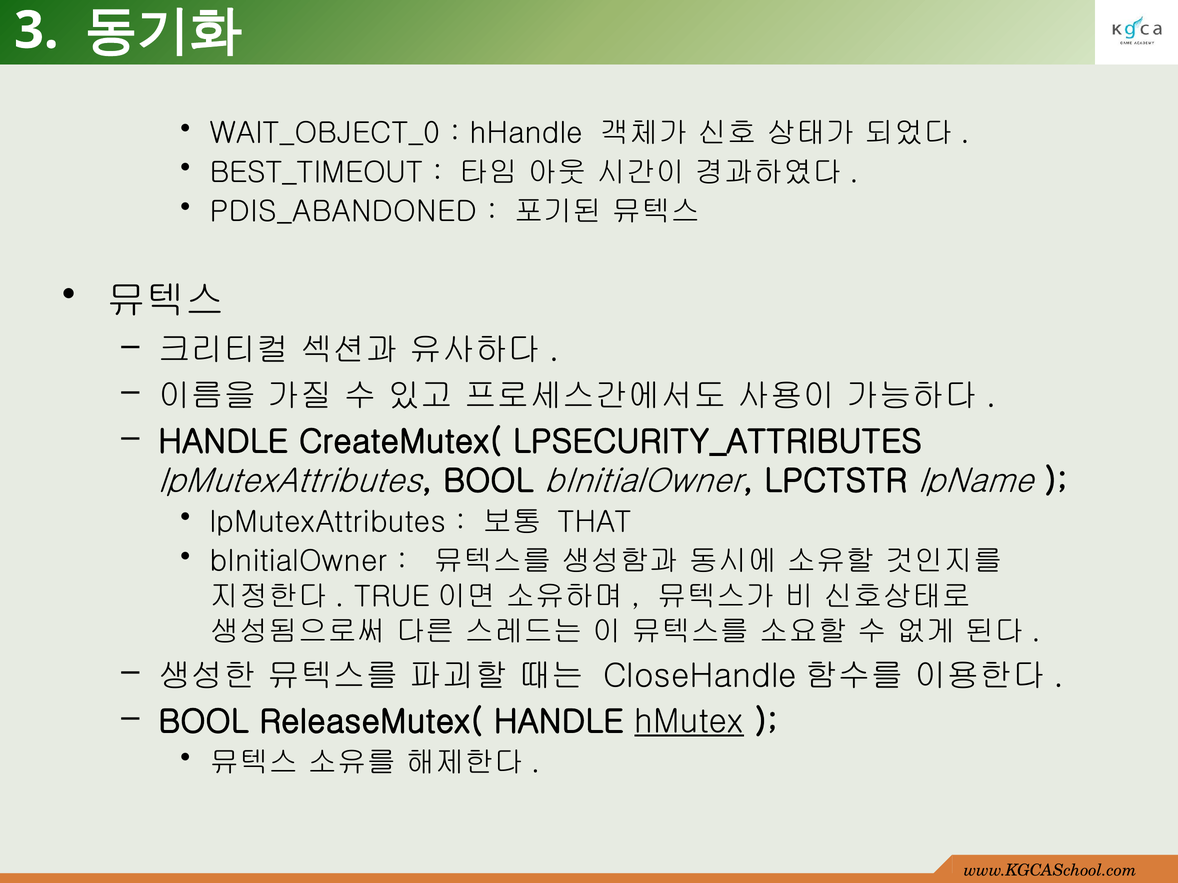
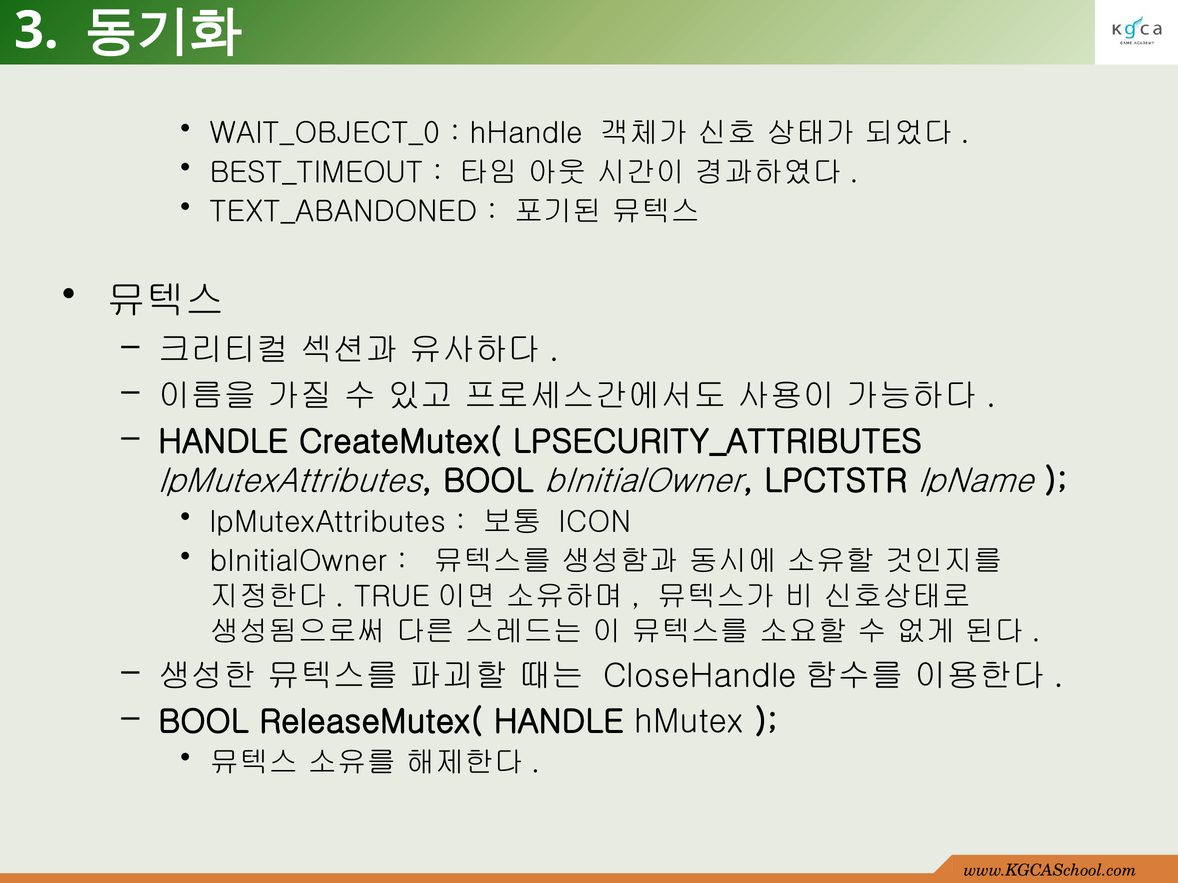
PDIS_ABANDONED: PDIS_ABANDONED -> TEXT_ABANDONED (344, 212)
THAT: THAT -> ICON (595, 522)
hMutex underline: present -> none (689, 722)
